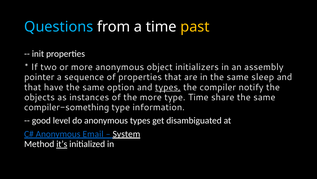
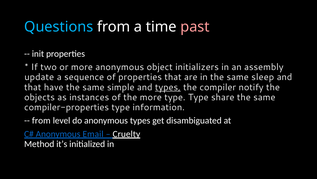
past colour: yellow -> pink (195, 27)
pointer: pointer -> update (39, 77)
option: option -> simple (121, 87)
type Time: Time -> Type (198, 97)
compiler-something: compiler-something -> compiler-properties (67, 107)
good: good -> from (41, 120)
System: System -> Cruelty (126, 134)
it’s underline: present -> none (62, 144)
